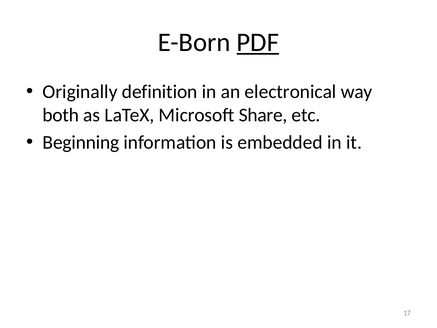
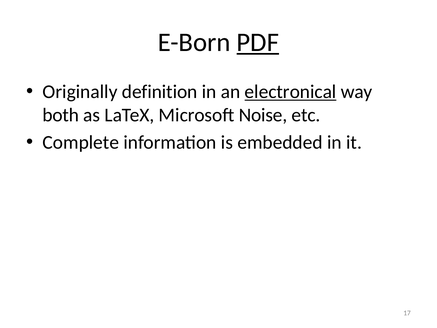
electronical underline: none -> present (291, 92)
Share: Share -> Noise (263, 115)
Beginning: Beginning -> Complete (81, 142)
